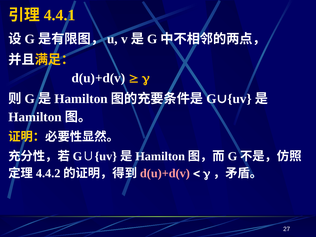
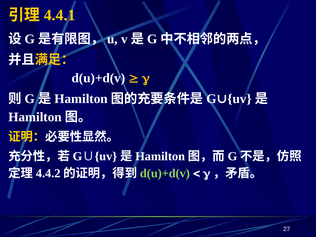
d(u)+d(v colour: pink -> light green (165, 173)
